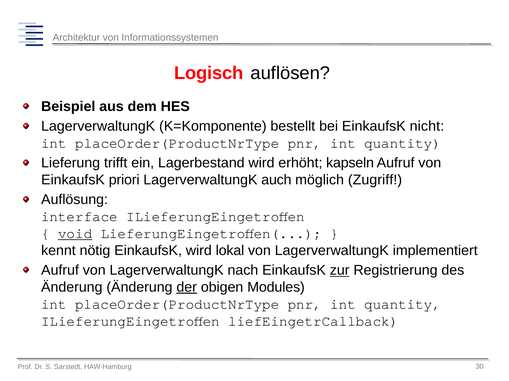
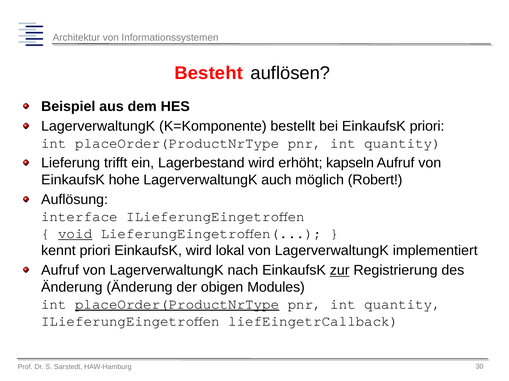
Logisch: Logisch -> Besteht (209, 73)
EinkaufsK nicht: nicht -> priori (427, 126)
priori: priori -> hohe (124, 180)
Zugriff: Zugriff -> Robert (375, 180)
kennt nötig: nötig -> priori (95, 251)
der underline: present -> none (187, 288)
placeOrder(ProductNrType underline: none -> present (177, 305)
